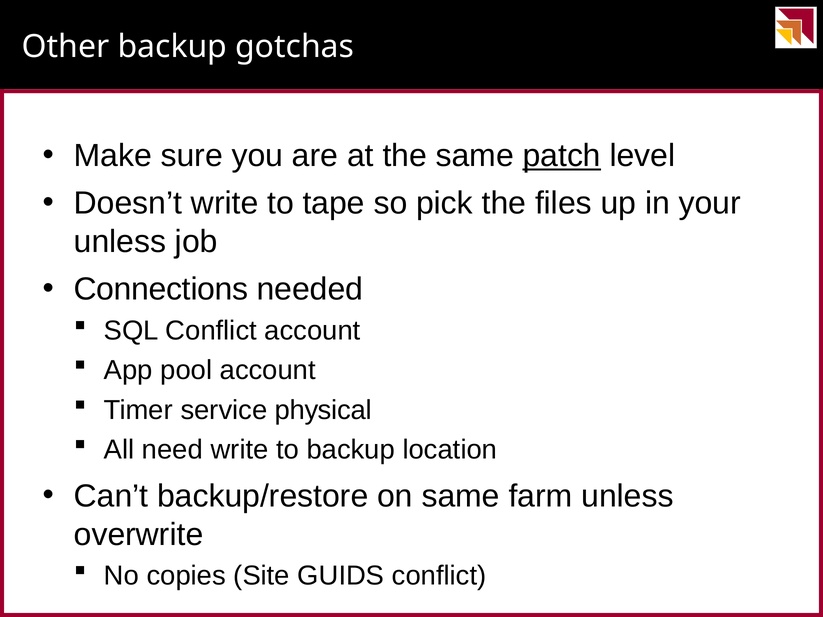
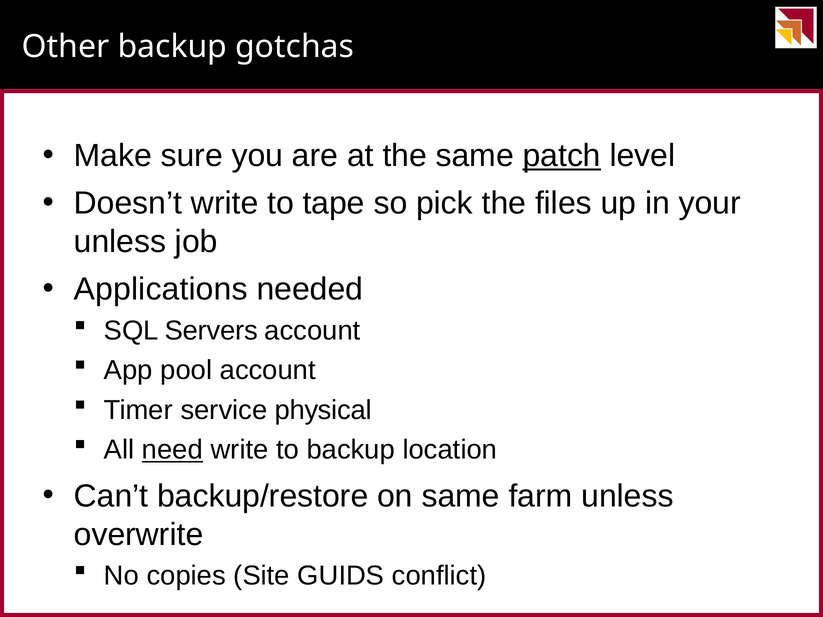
Connections: Connections -> Applications (161, 290)
SQL Conflict: Conflict -> Servers (211, 331)
need underline: none -> present (172, 450)
